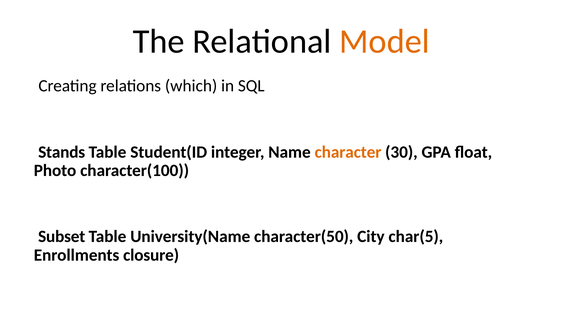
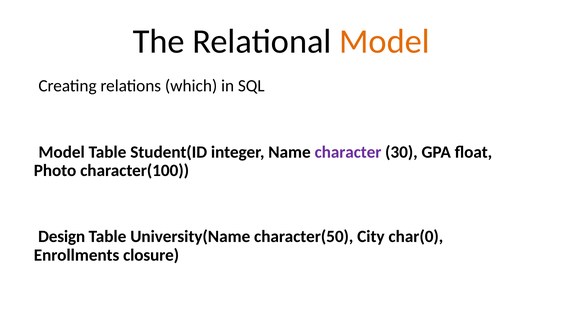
Stands: Stands -> Model (62, 152)
character colour: orange -> purple (348, 152)
Subset: Subset -> Design (62, 236)
char(5: char(5 -> char(0 (416, 236)
